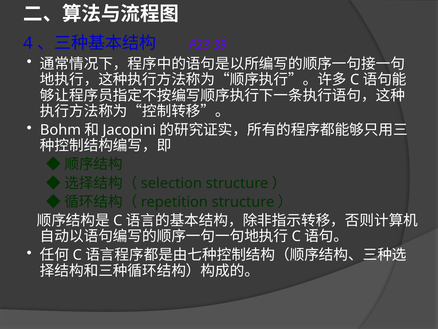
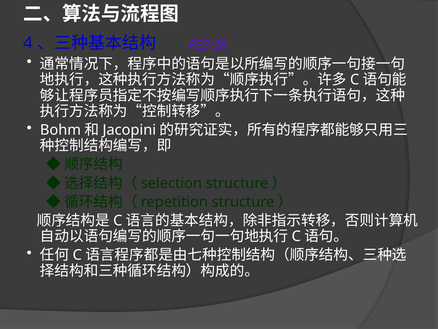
P23-39: P23-39 -> P23-28 (208, 45)
